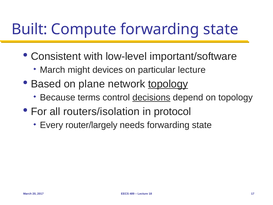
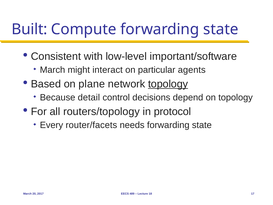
devices: devices -> interact (108, 70)
particular lecture: lecture -> agents (192, 70)
terms: terms -> detail (89, 97)
decisions underline: present -> none (151, 97)
routers/isolation: routers/isolation -> routers/topology (101, 111)
router/largely: router/largely -> router/facets (91, 125)
